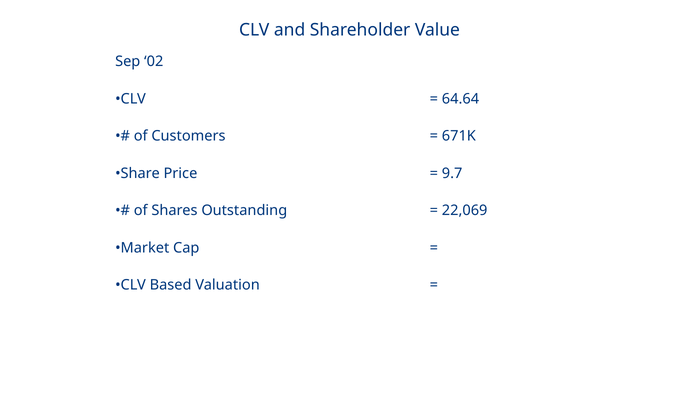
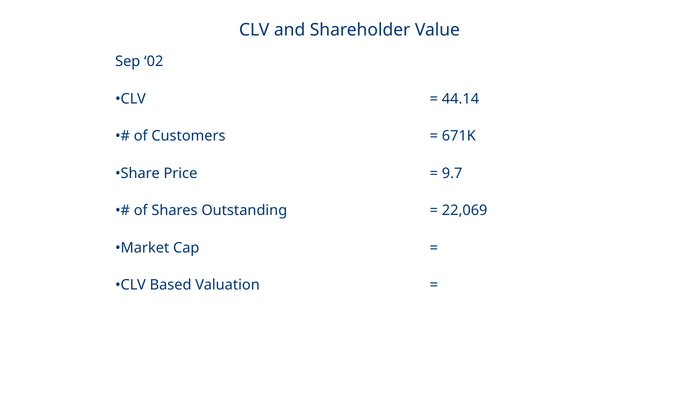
64.64: 64.64 -> 44.14 (460, 99)
